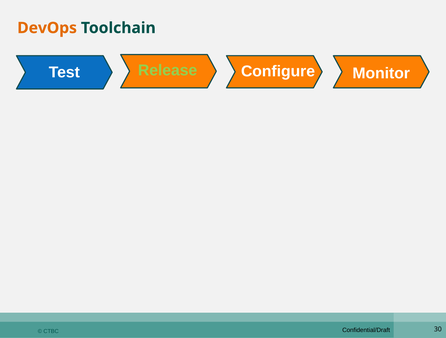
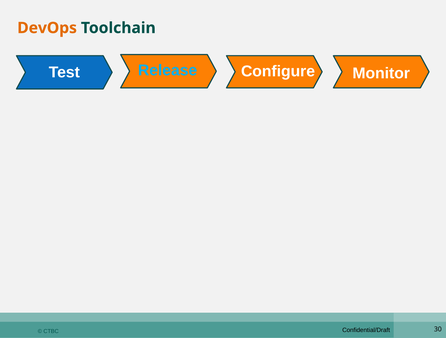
Release colour: light green -> light blue (168, 70)
